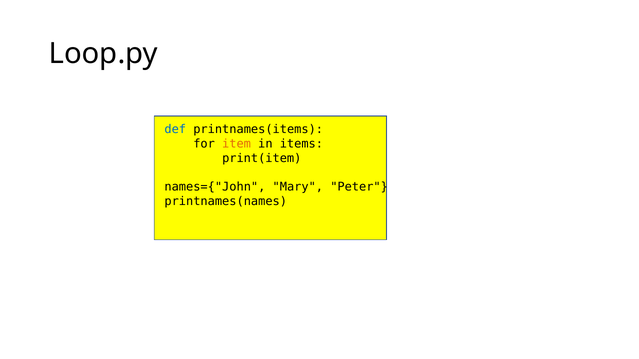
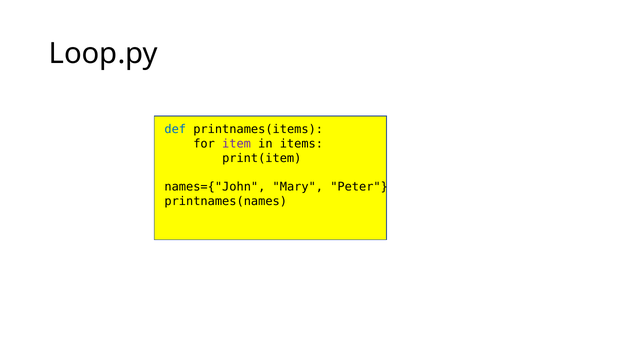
item colour: orange -> purple (237, 144)
